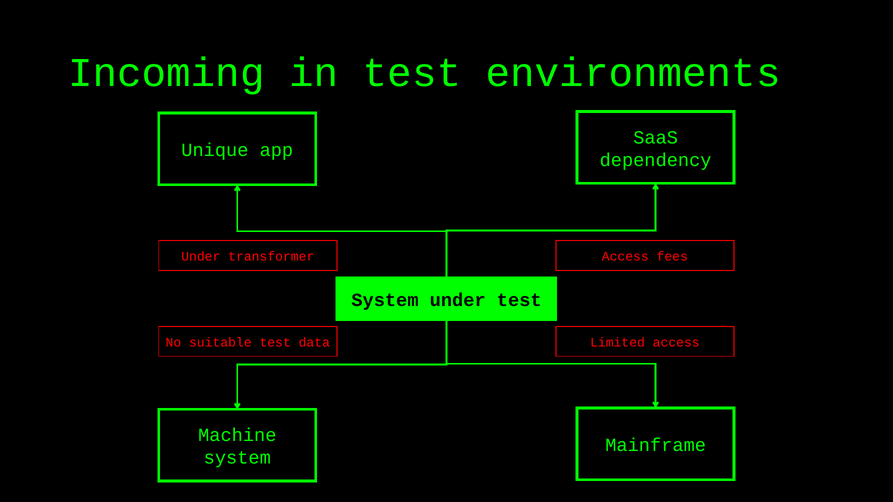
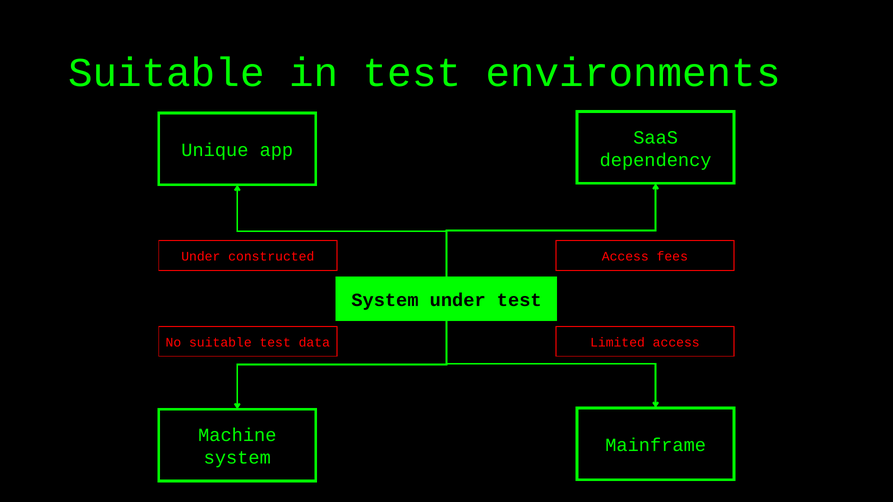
Incoming: Incoming -> Suitable (166, 73)
transformer: transformer -> constructed (271, 257)
